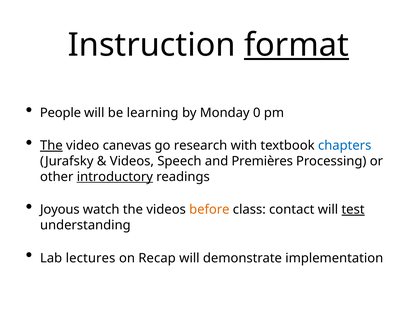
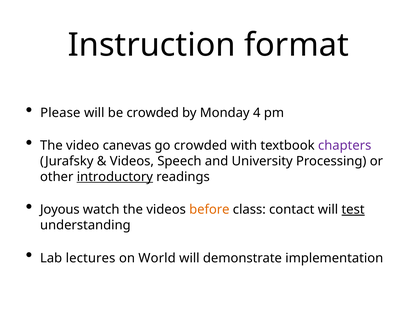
format underline: present -> none (296, 45)
People: People -> Please (60, 113)
be learning: learning -> crowded (153, 113)
0: 0 -> 4 (257, 113)
The underline: present -> none (51, 145)
go research: research -> crowded (201, 145)
chapters colour: blue -> purple (345, 145)
Premières: Premières -> University (262, 161)
Recap: Recap -> World (157, 258)
